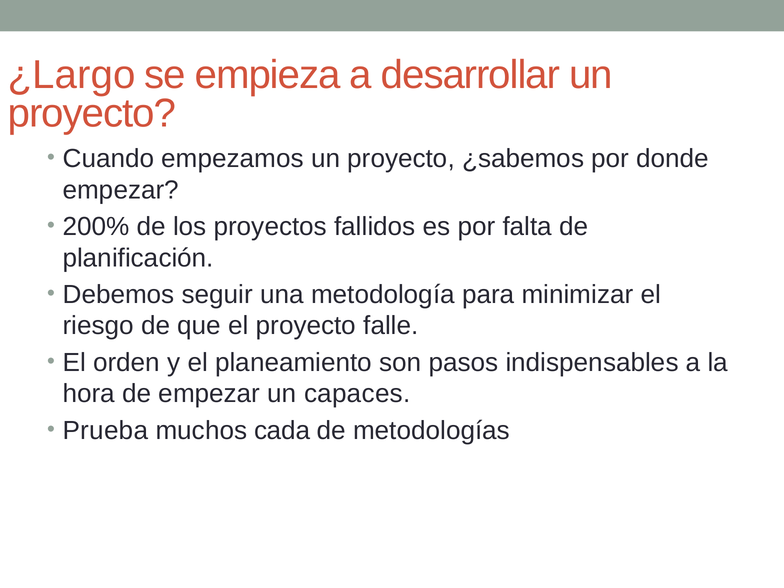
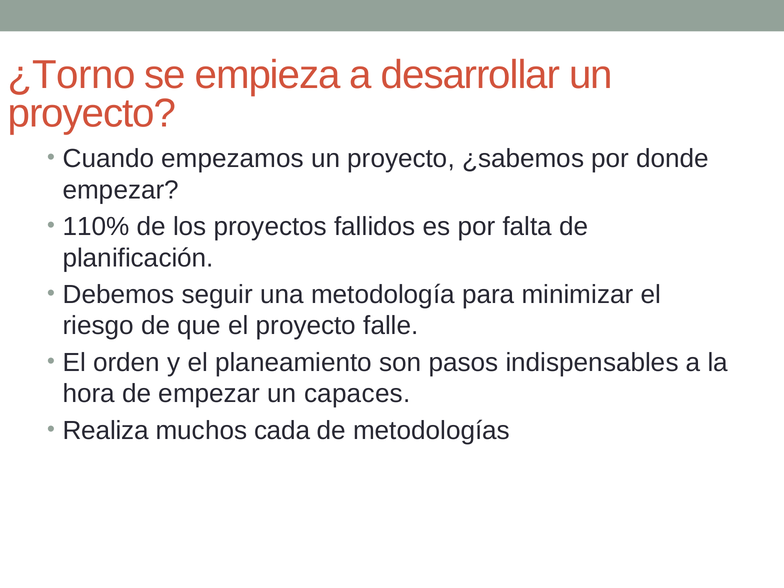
¿Largo: ¿Largo -> ¿Torno (72, 75)
200%: 200% -> 110% (96, 227)
Prueba: Prueba -> Realiza (106, 430)
